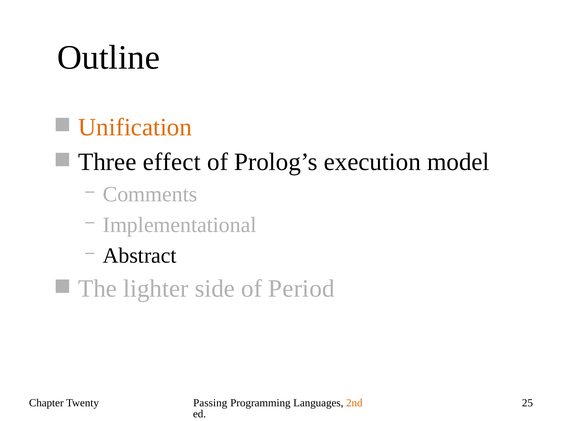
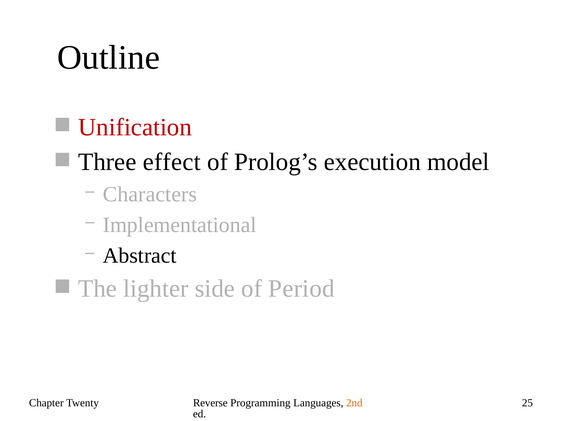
Unification colour: orange -> red (135, 127)
Comments: Comments -> Characters (150, 195)
Passing: Passing -> Reverse (210, 403)
